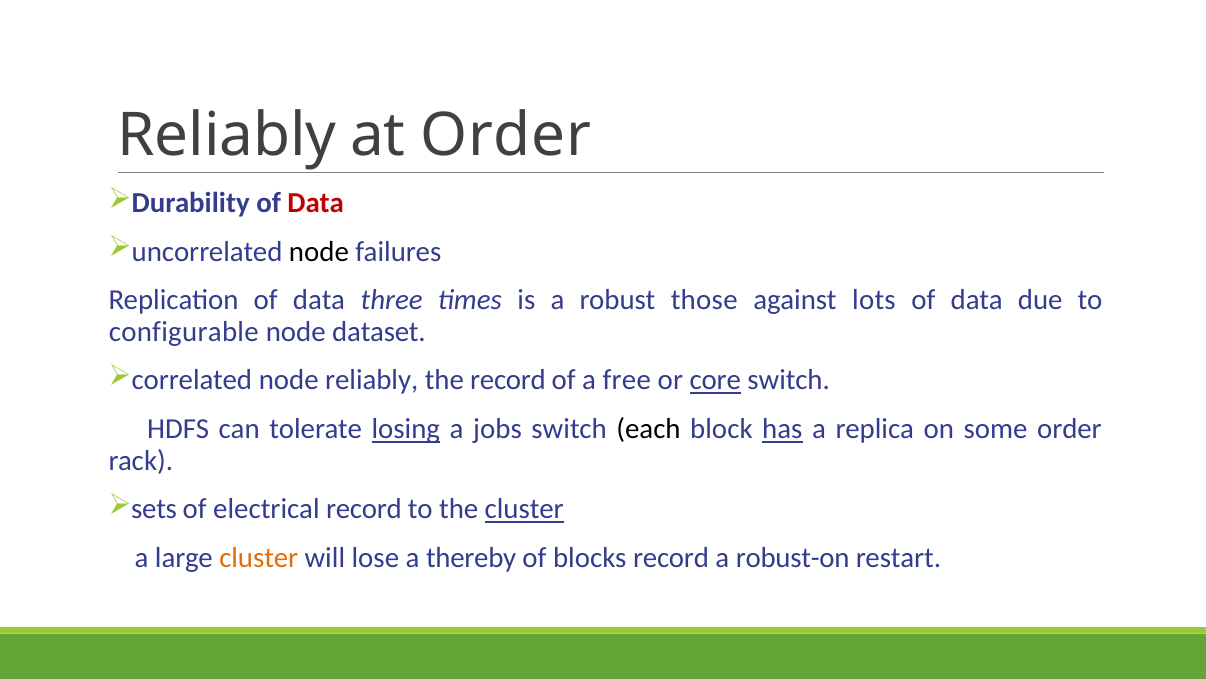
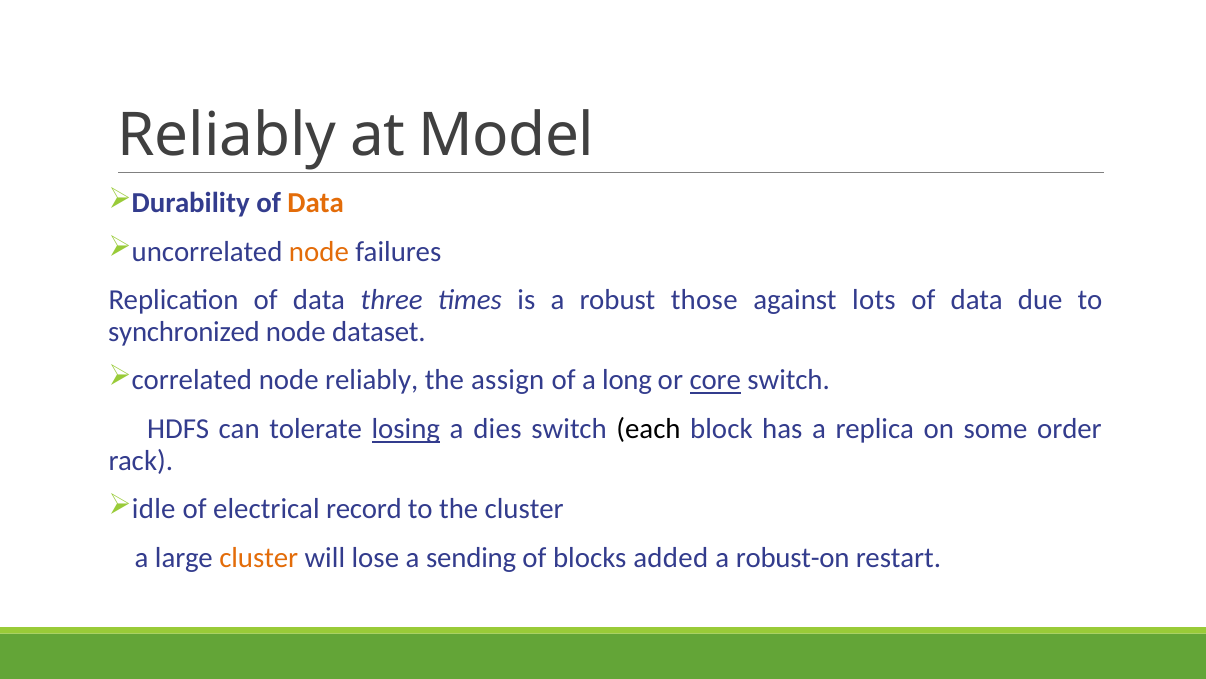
at Order: Order -> Model (507, 135)
Data colour: red -> orange (316, 203)
node colour: black -> orange (319, 251)
configurable: configurable -> synchronized (184, 331)
the record: record -> assign (508, 380)
free: free -> long (627, 380)
jobs: jobs -> dies (497, 429)
has underline: present -> none (782, 429)
sets: sets -> idle (154, 509)
cluster underline: present -> none (524, 509)
thereby: thereby -> sending (471, 558)
blocks record: record -> added (671, 558)
